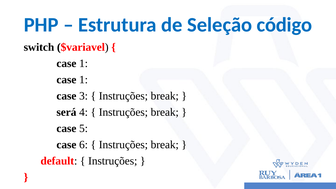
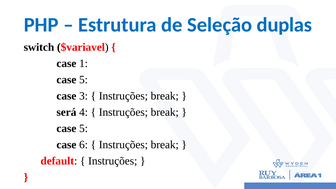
código: código -> duplas (284, 25)
1: 1 -> 5 (84, 80)
